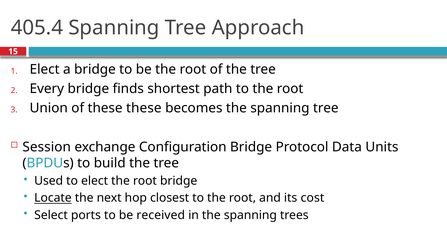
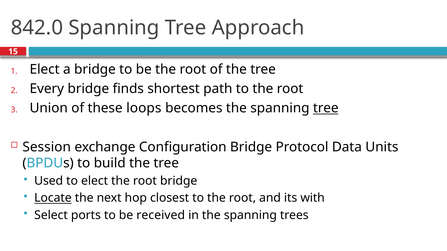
405.4: 405.4 -> 842.0 (37, 28)
these these: these -> loops (144, 108)
tree underline: none -> present (326, 108)
cost: cost -> with (313, 198)
